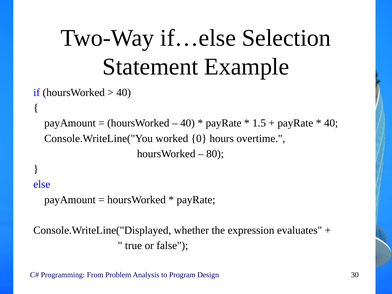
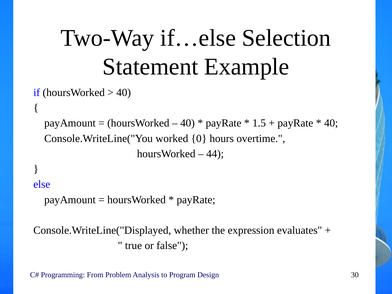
80: 80 -> 44 (215, 154)
